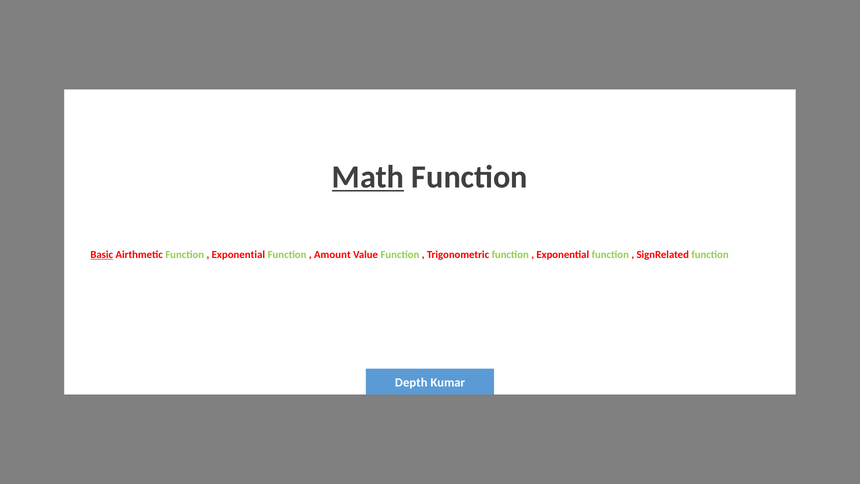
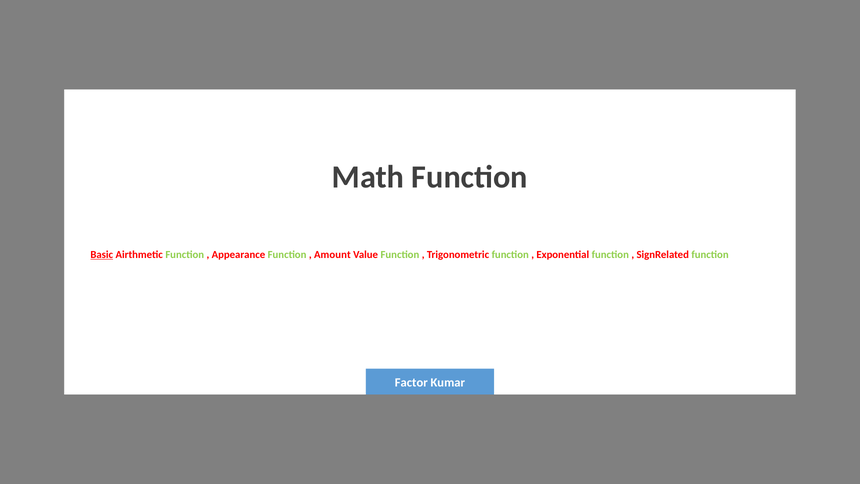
Math underline: present -> none (368, 177)
Exponential: Exponential -> Appearance (238, 254)
Depth: Depth -> Factor (411, 382)
